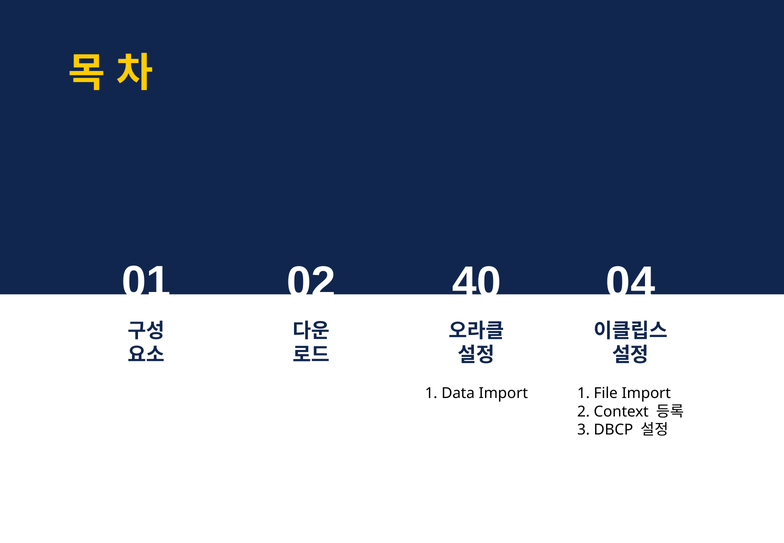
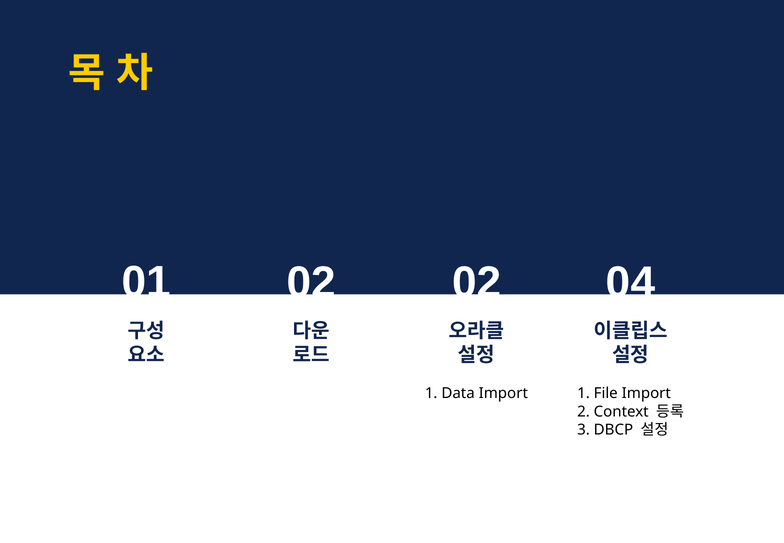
02 40: 40 -> 02 (477, 283)
